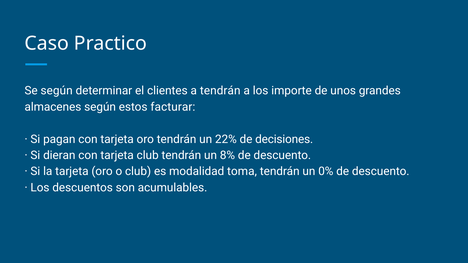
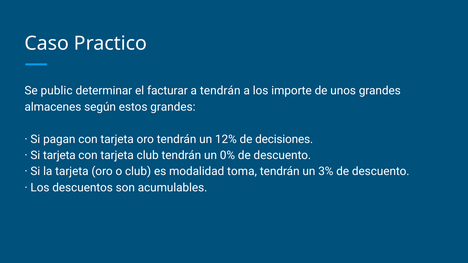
Se según: según -> public (57, 91)
clientes: clientes -> facturar (167, 91)
estos facturar: facturar -> grandes (173, 107)
22%: 22% -> 12% (226, 139)
Si dieran: dieran -> tarjeta (59, 155)
8%: 8% -> 0% (227, 155)
0%: 0% -> 3% (326, 172)
